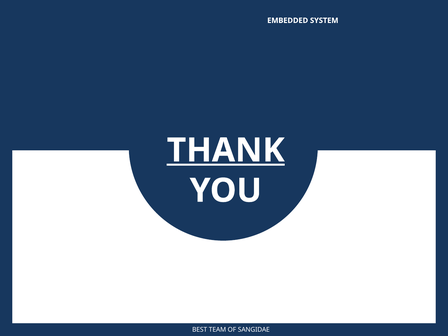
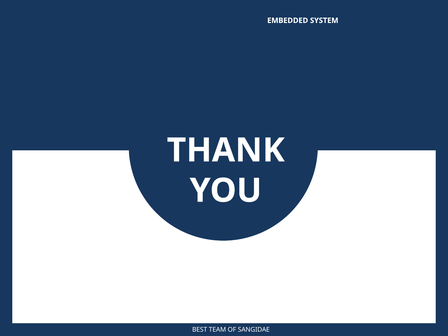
THANK underline: present -> none (226, 150)
